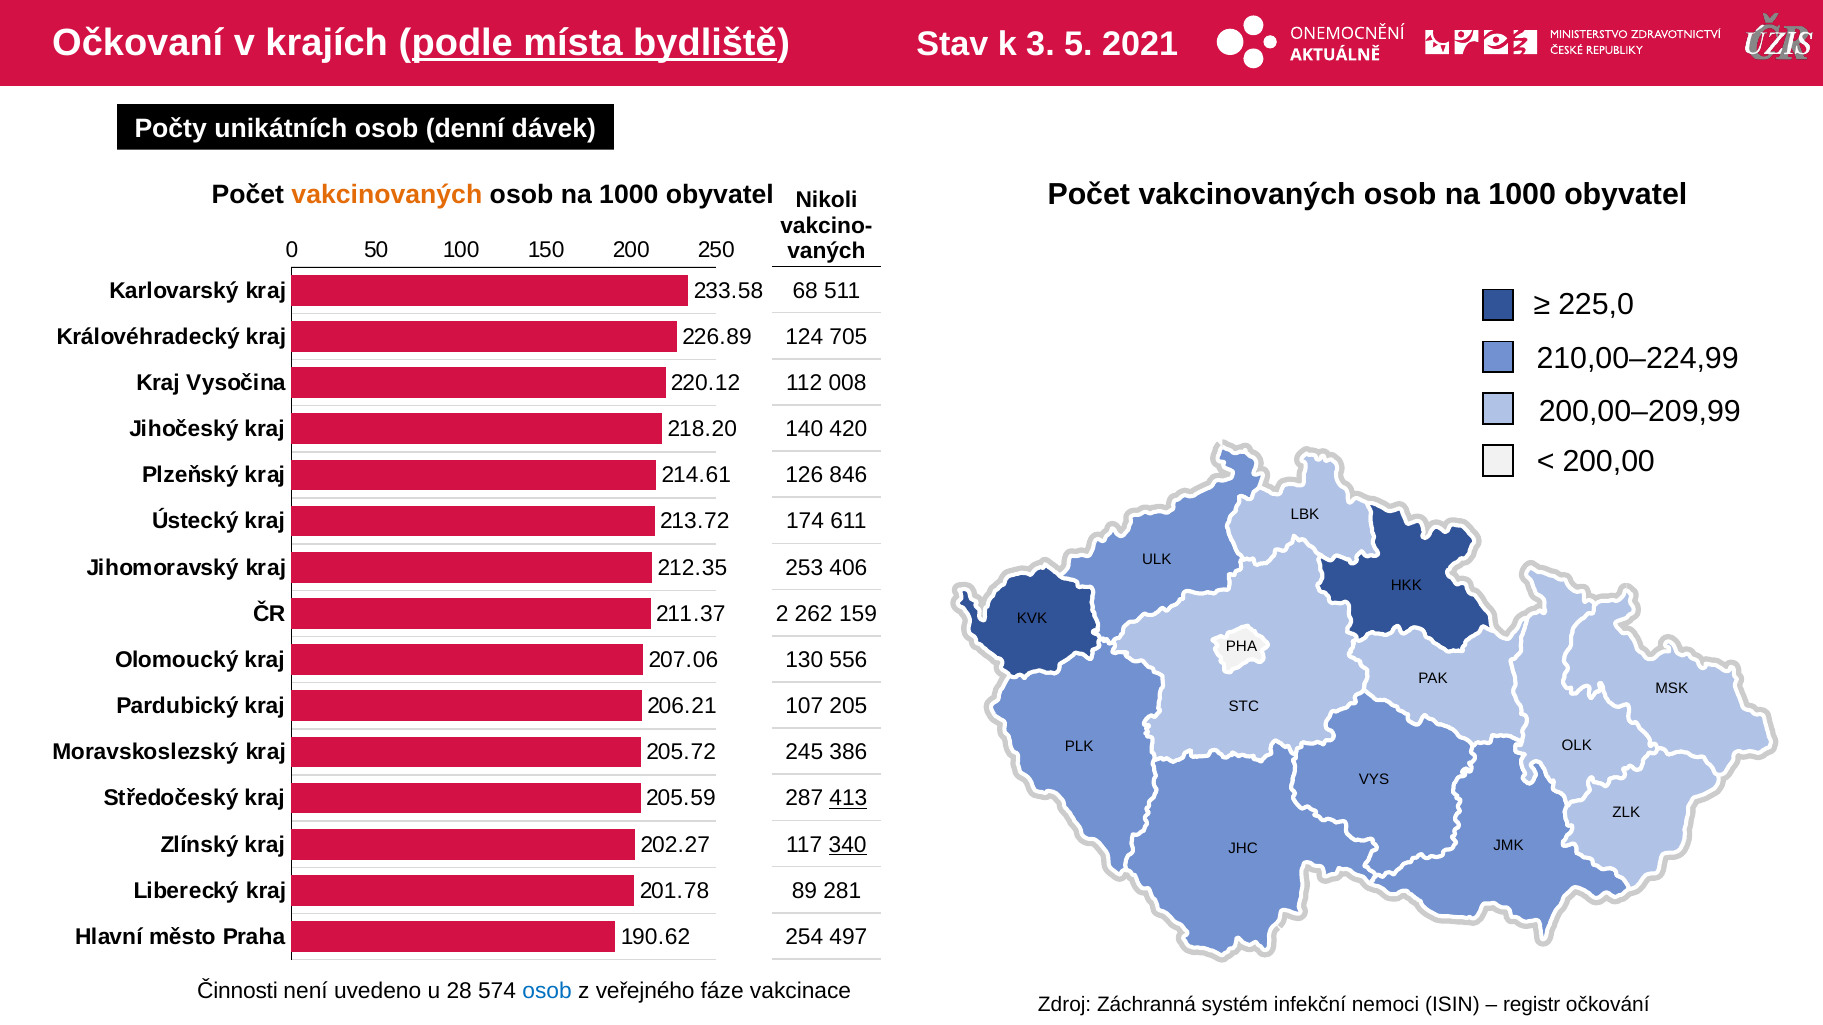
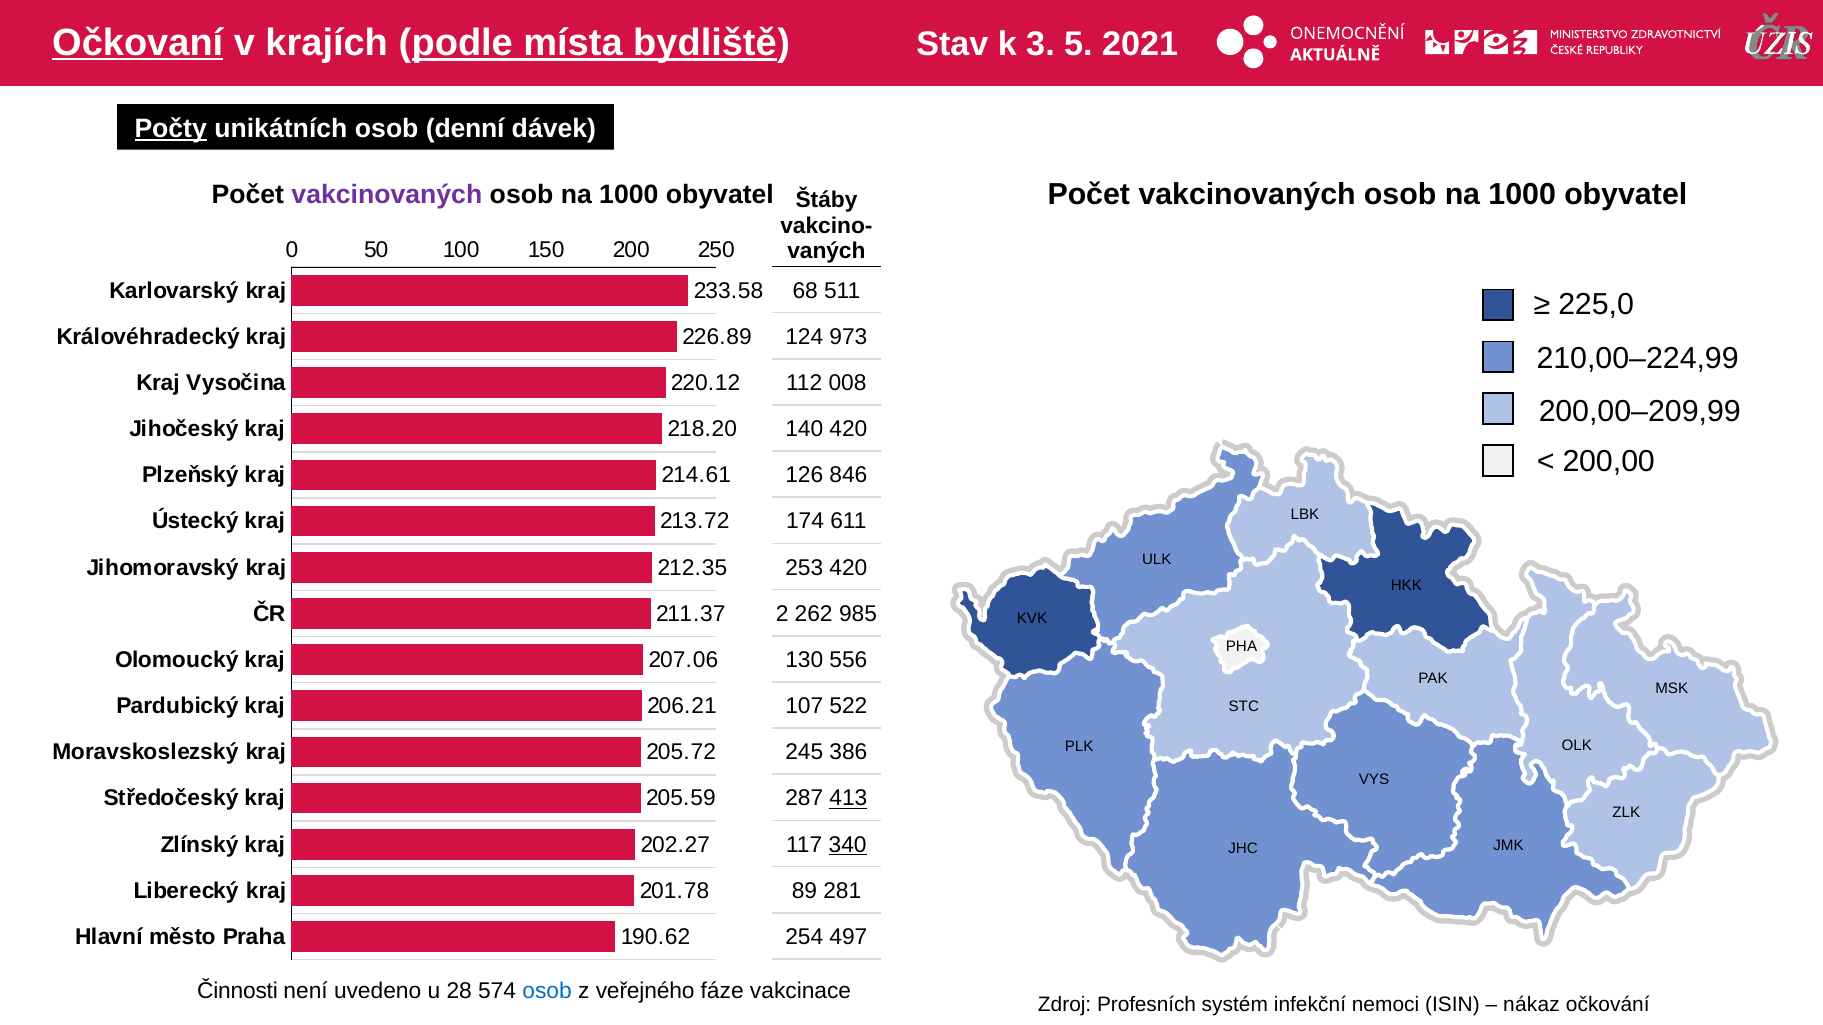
Očkovaní underline: none -> present (138, 43)
Počty underline: none -> present (171, 129)
vakcinovaných colour: orange -> purple (387, 194)
Nikoli: Nikoli -> Štáby (827, 200)
705: 705 -> 973 (848, 337)
253 406: 406 -> 420 (848, 568)
159: 159 -> 985 (858, 614)
205: 205 -> 522 (848, 706)
Záchranná: Záchranná -> Profesních (1147, 1005)
registr: registr -> nákaz (1532, 1005)
